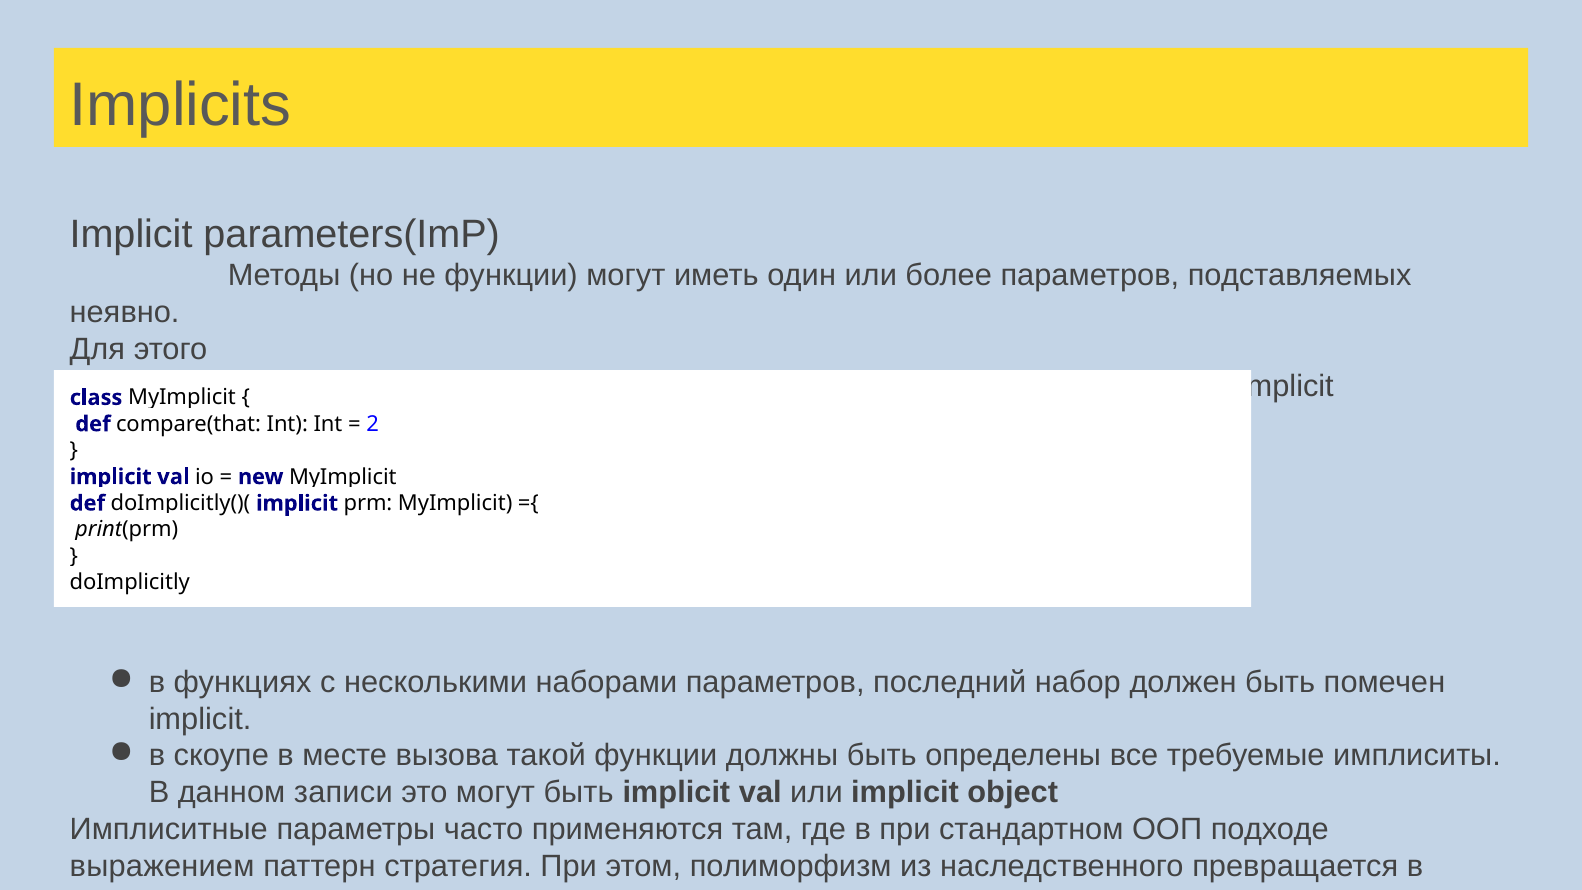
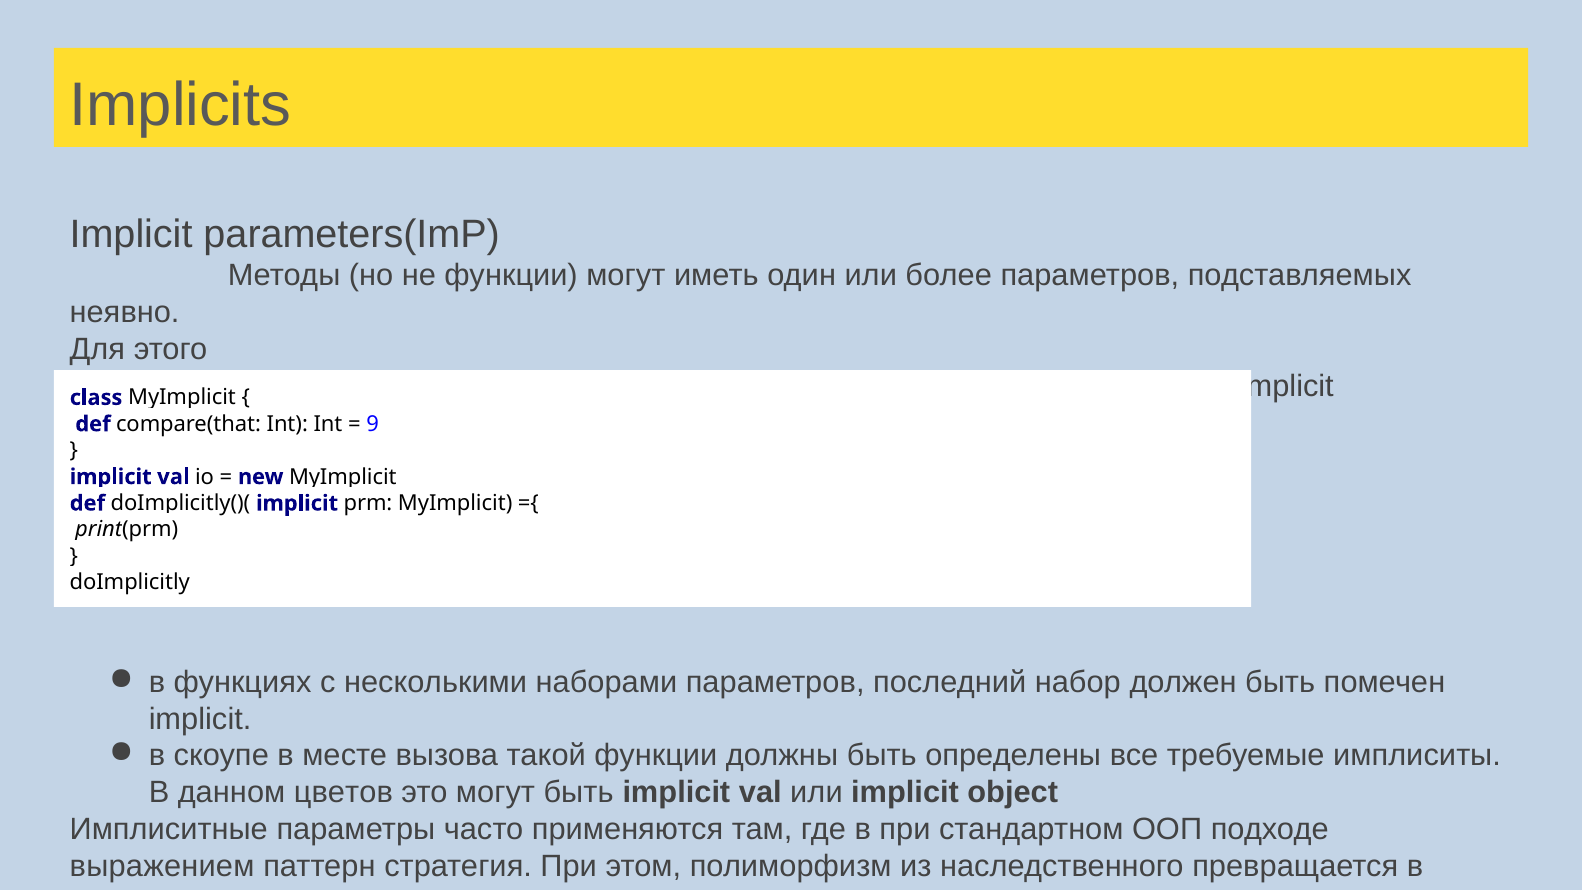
2: 2 -> 9 (373, 424)
записи: записи -> цветов (343, 793)
